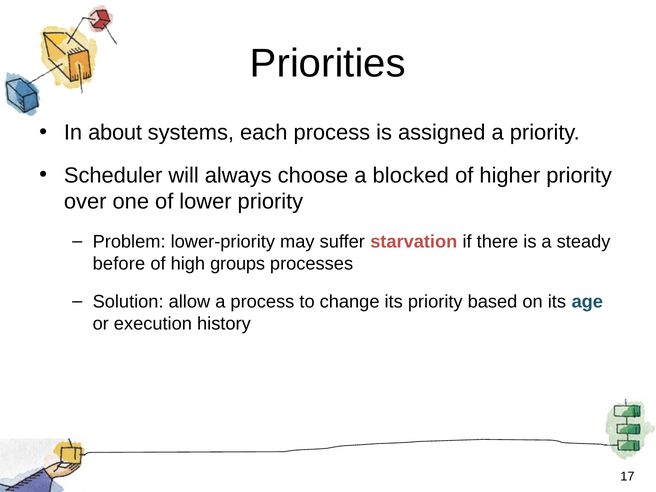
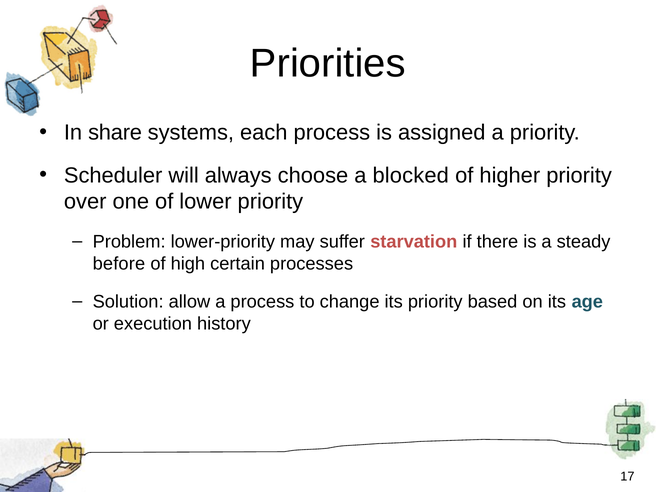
about: about -> share (115, 133)
groups: groups -> certain (238, 264)
